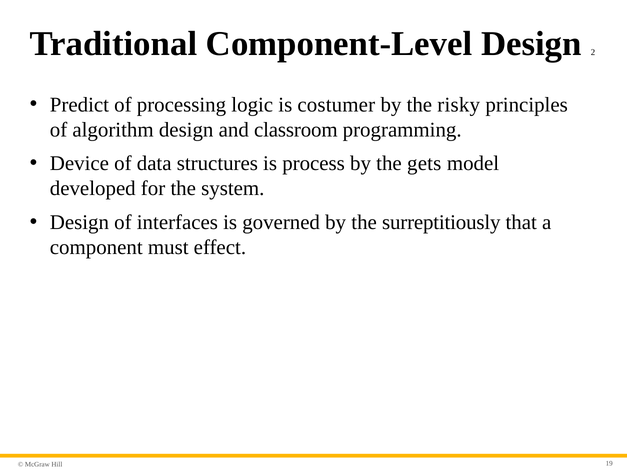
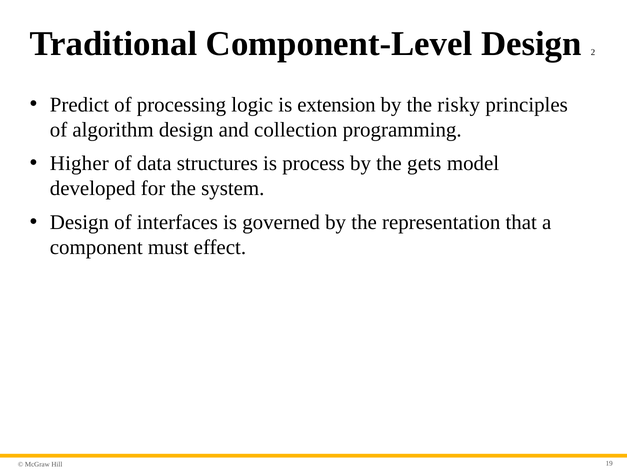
costumer: costumer -> extension (336, 105)
classroom: classroom -> collection (296, 130)
Device: Device -> Higher (79, 164)
surreptitiously: surreptitiously -> representation (441, 222)
